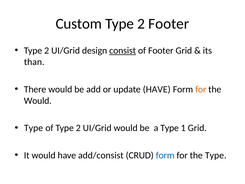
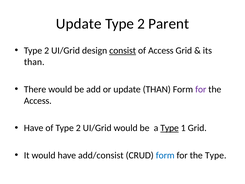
Custom: Custom -> Update (79, 24)
2 Footer: Footer -> Parent (169, 24)
of Footer: Footer -> Access (161, 50)
update HAVE: HAVE -> THAN (157, 89)
for colour: orange -> purple (201, 89)
Would: Would -> Access (38, 101)
Type: Type -> Have (34, 128)
Type underline: none -> present (170, 128)
